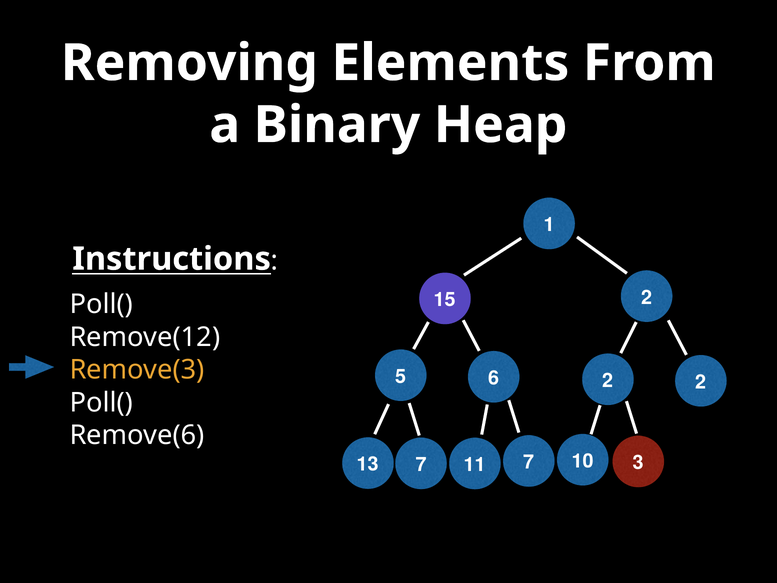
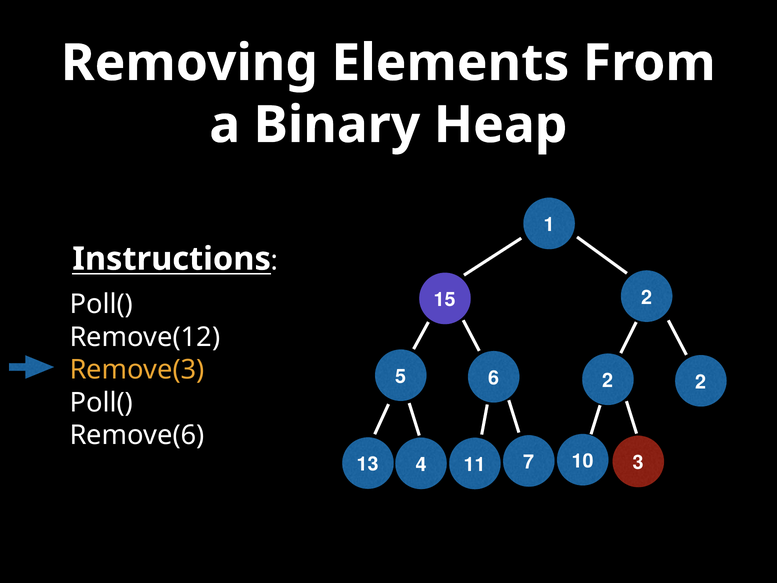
13 7: 7 -> 4 (421, 465)
